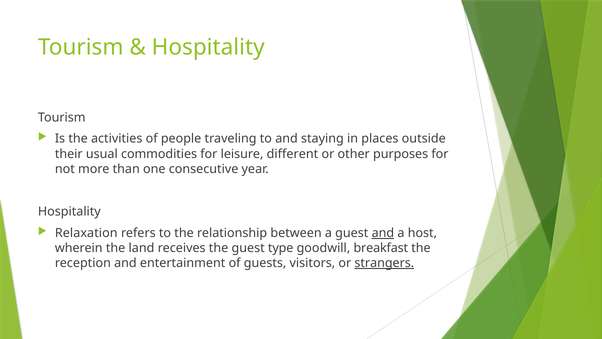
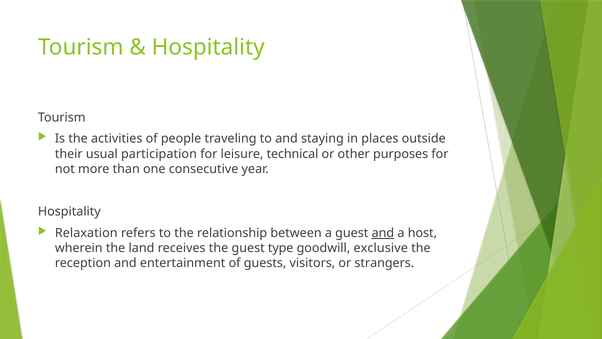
commodities: commodities -> participation (159, 154)
different: different -> technical (293, 154)
breakfast: breakfast -> exclusive (381, 248)
strangers underline: present -> none (384, 263)
